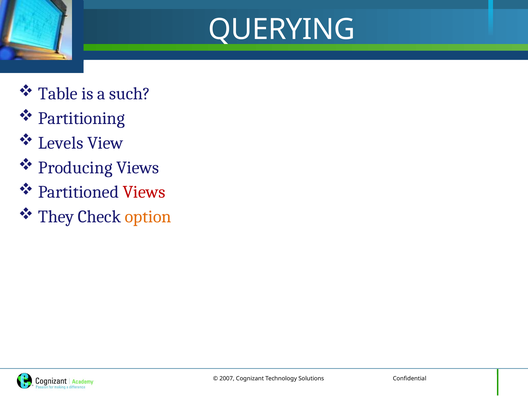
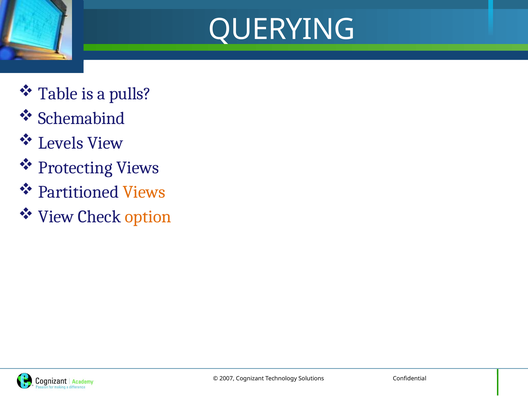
such: such -> pulls (130, 94)
Partitioning: Partitioning -> Schemabind (82, 118)
Producing: Producing -> Protecting (75, 168)
Views colour: red -> orange (144, 192)
They: They -> View (56, 217)
